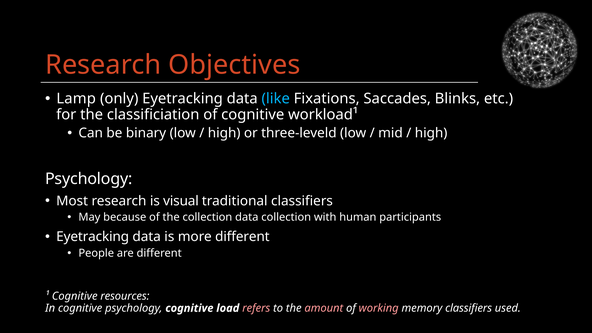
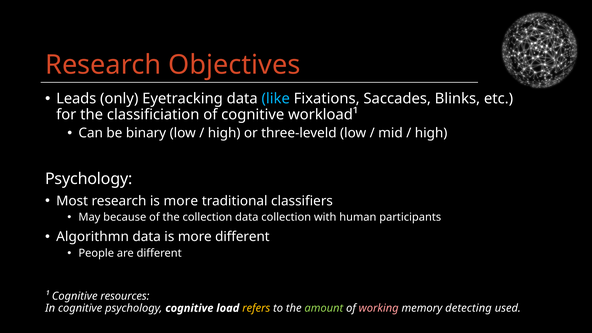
Lamp: Lamp -> Leads (76, 99)
research is visual: visual -> more (181, 201)
Eyetracking: Eyetracking -> Algorithmn (93, 237)
refers colour: pink -> yellow (256, 308)
amount colour: pink -> light green (324, 308)
memory classifiers: classifiers -> detecting (468, 308)
